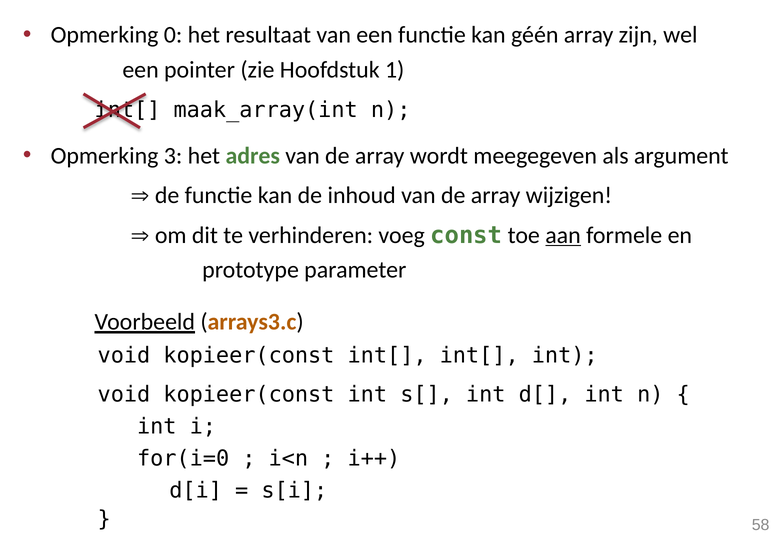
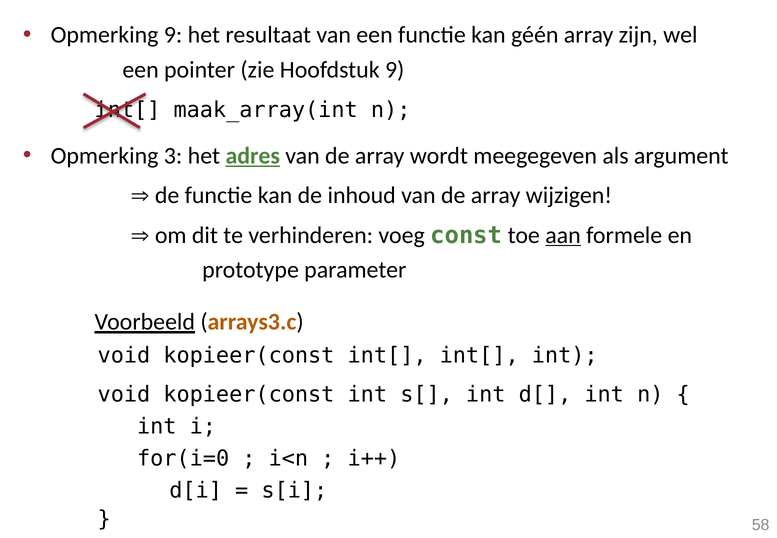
Opmerking 0: 0 -> 9 (173, 35)
Hoofdstuk 1: 1 -> 9 (395, 70)
adres underline: none -> present (253, 156)
